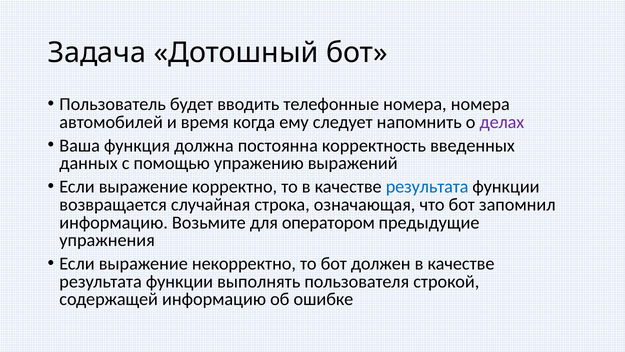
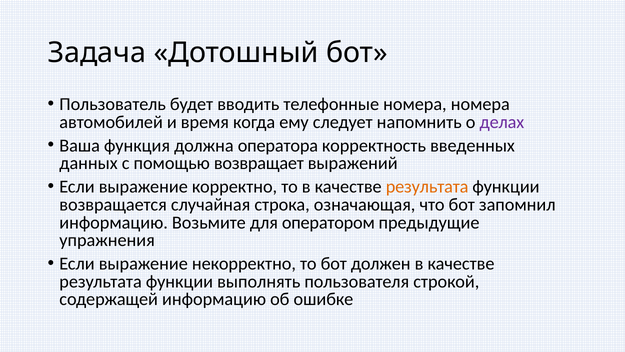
постоянна: постоянна -> оператора (278, 145)
упражению: упражению -> возвращает (259, 163)
результата colour: blue -> orange (427, 187)
